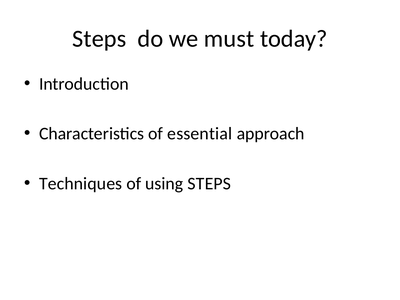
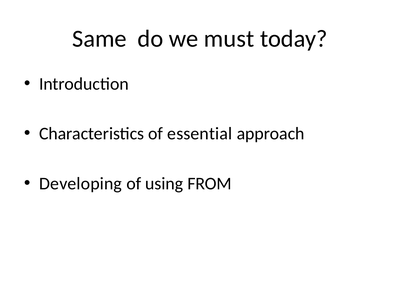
Steps: Steps -> Same (99, 39)
Techniques: Techniques -> Developing (81, 184)
using STEPS: STEPS -> FROM (209, 184)
